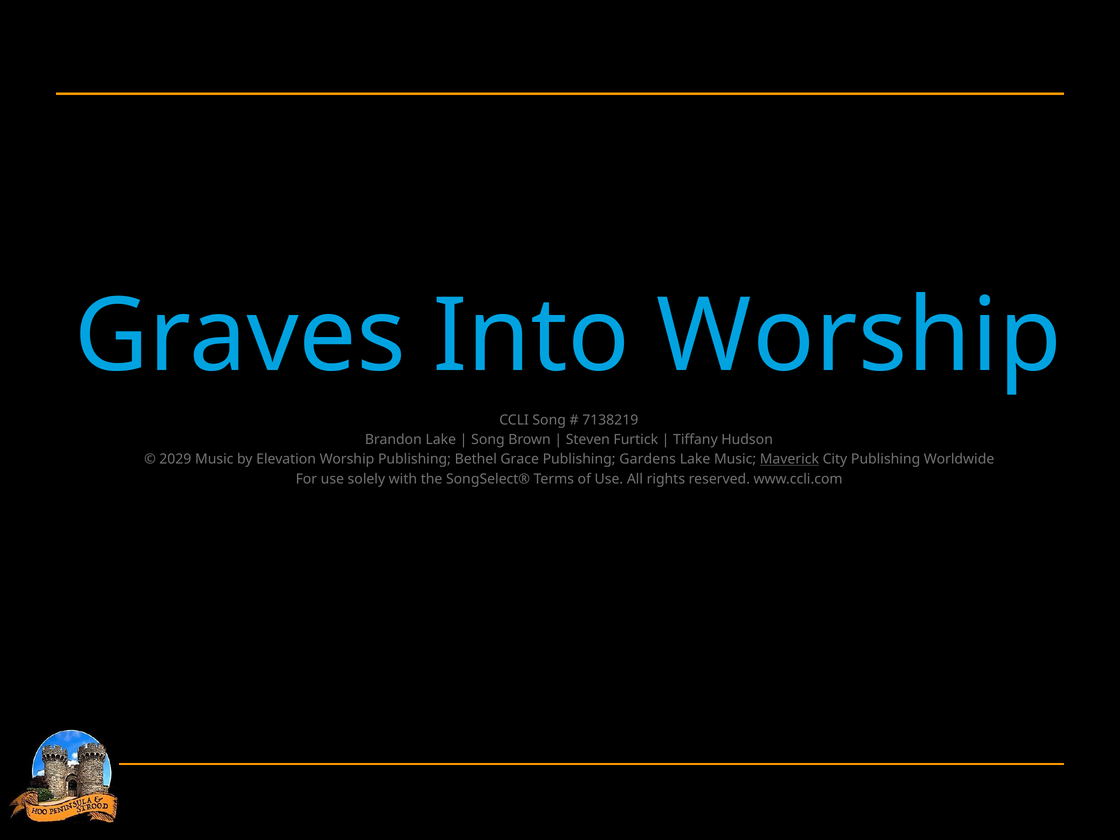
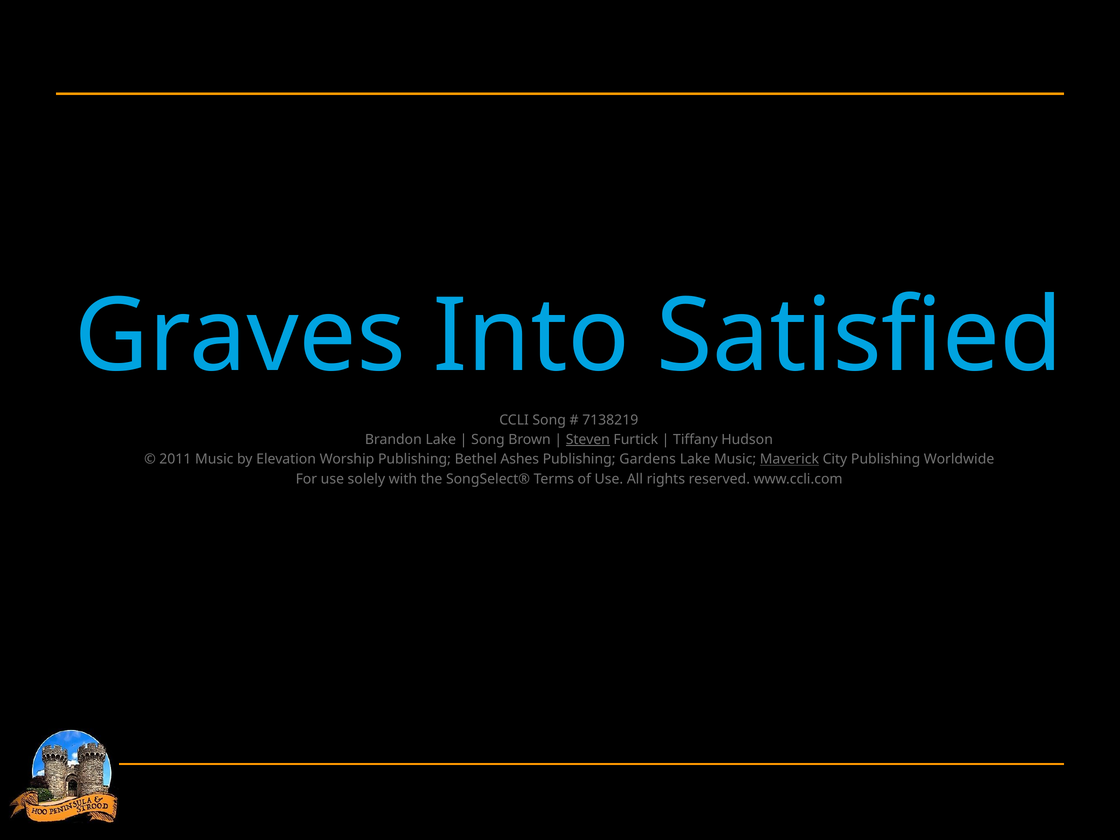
Into Worship: Worship -> Satisfied (860, 336)
Steven underline: none -> present (588, 440)
2029: 2029 -> 2011 (175, 459)
Grace: Grace -> Ashes (520, 459)
